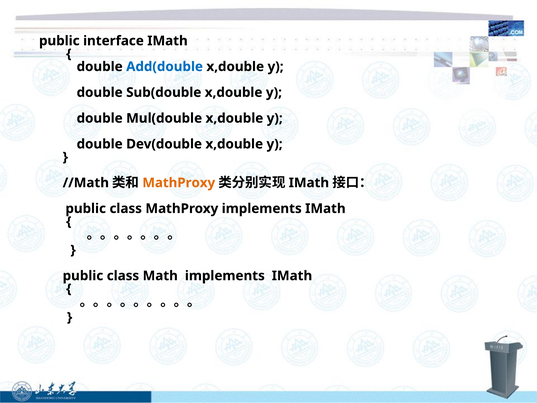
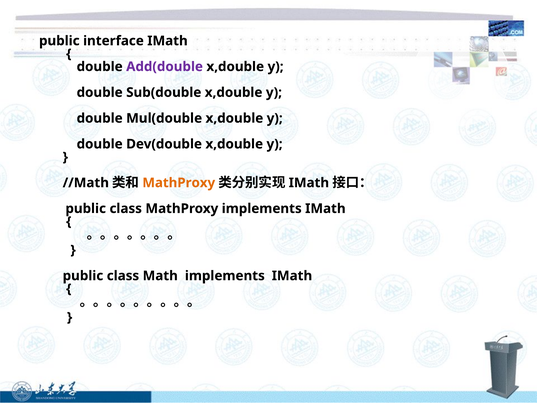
Add(double colour: blue -> purple (165, 67)
